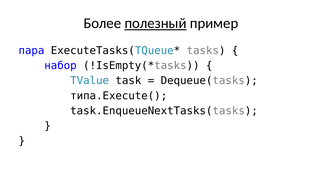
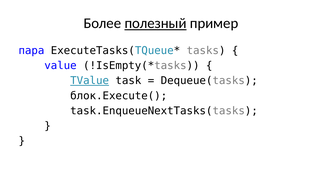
набор: набор -> value (61, 66)
TValue underline: none -> present (90, 81)
типа.Execute(: типа.Execute( -> блок.Execute( (119, 96)
